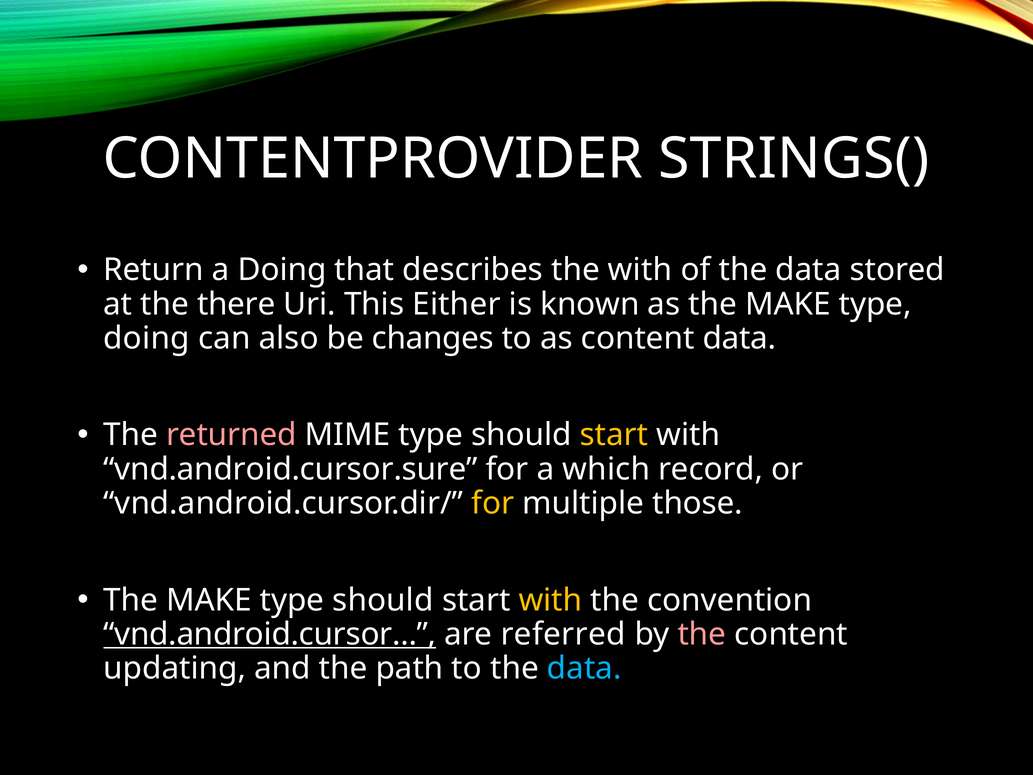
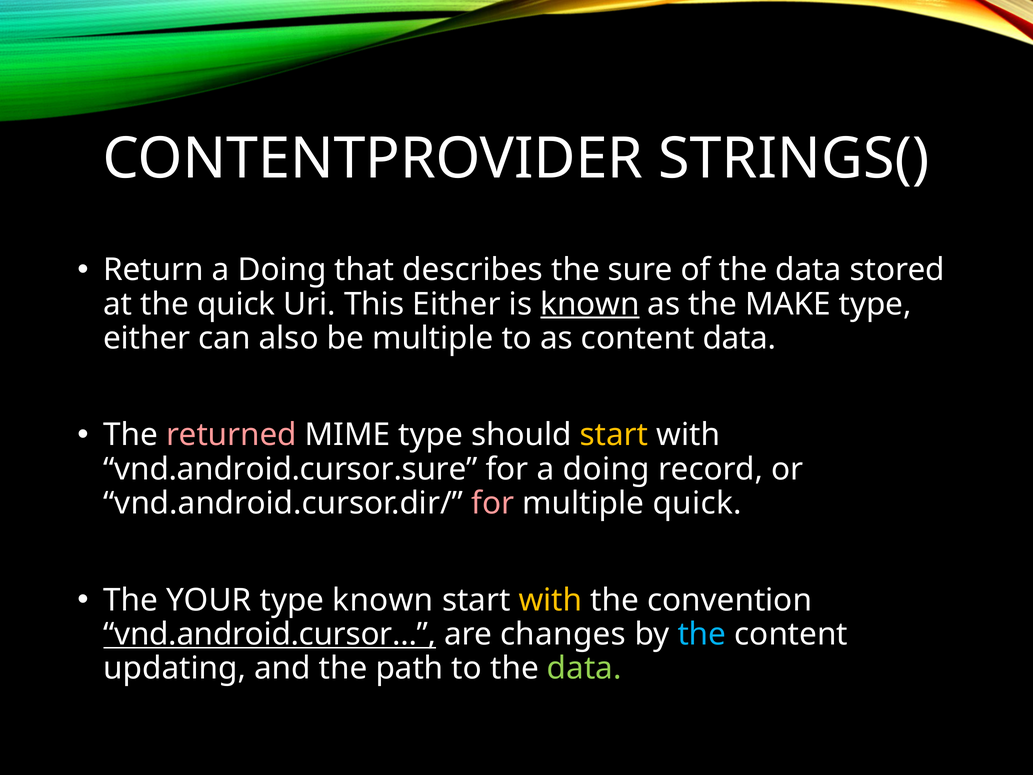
the with: with -> sure (640, 270)
the there: there -> quick (236, 304)
known underline: none -> present (590, 304)
doing: doing -> either (147, 338)
be changes: changes -> multiple (433, 338)
for a which: which -> doing (606, 469)
for colour: yellow -> pink (493, 503)
multiple those: those -> quick (697, 503)
MAKE: MAKE -> YOUR (209, 600)
should: should -> known (383, 600)
referred: referred -> changes (563, 634)
the colour: pink -> light blue (702, 634)
data colour: light blue -> light green (584, 668)
